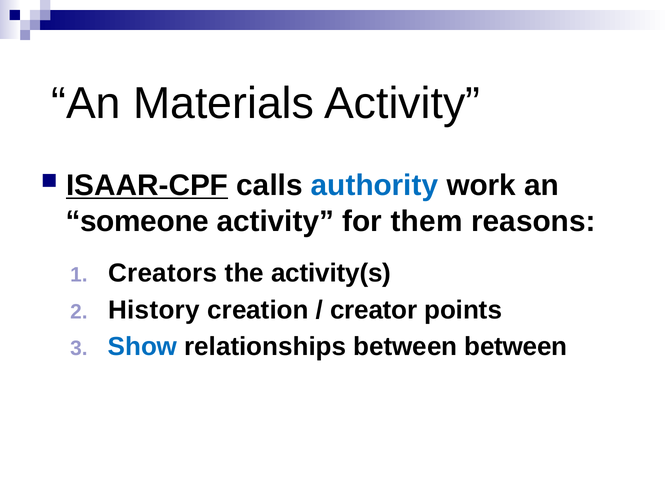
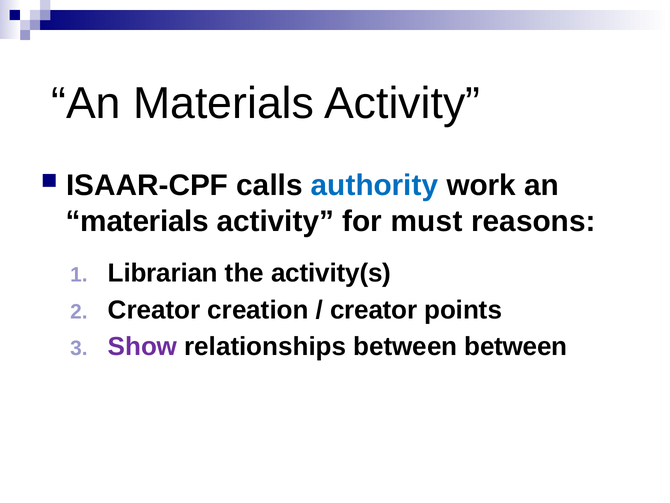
ISAAR-CPF underline: present -> none (147, 185)
someone: someone -> materials (137, 221)
them: them -> must (427, 221)
Creators: Creators -> Librarian (163, 273)
History: History -> Creator (154, 310)
Show colour: blue -> purple (143, 346)
